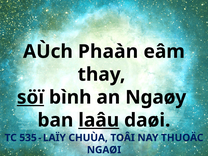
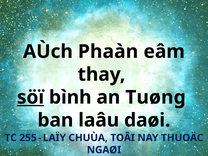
Ngaøy: Ngaøy -> Tuøng (156, 97)
laâu underline: present -> none (99, 120)
535: 535 -> 255 (28, 138)
